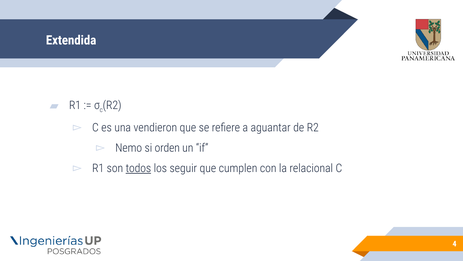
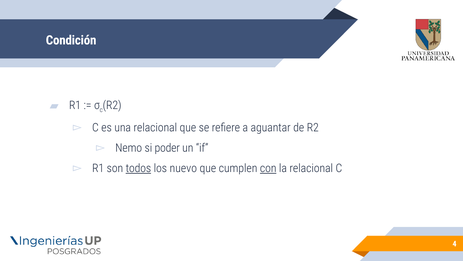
Extendida: Extendida -> Condición (71, 40)
una vendieron: vendieron -> relacional (155, 127)
orden: orden -> poder (167, 148)
seguir: seguir -> nuevo (183, 168)
con underline: none -> present (268, 168)
